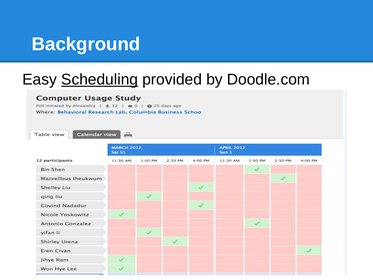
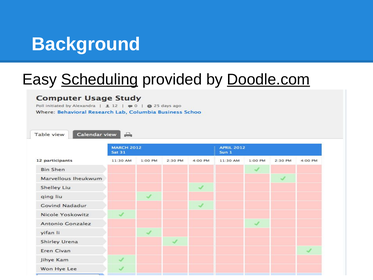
Doodle.com underline: none -> present (268, 79)
